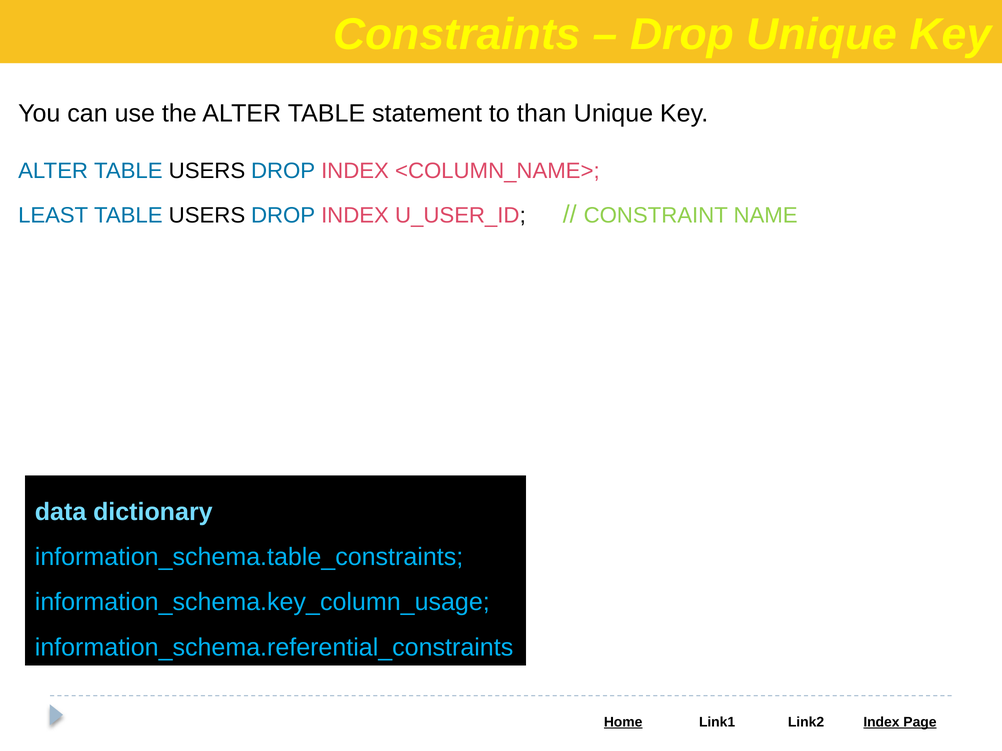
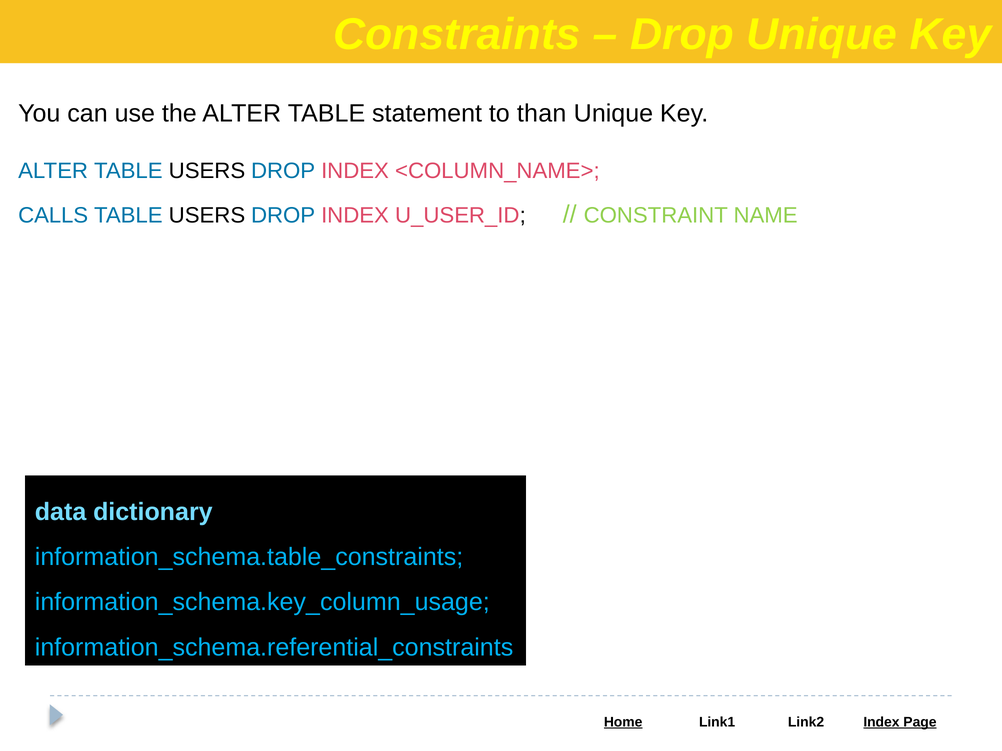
LEAST: LEAST -> CALLS (53, 216)
